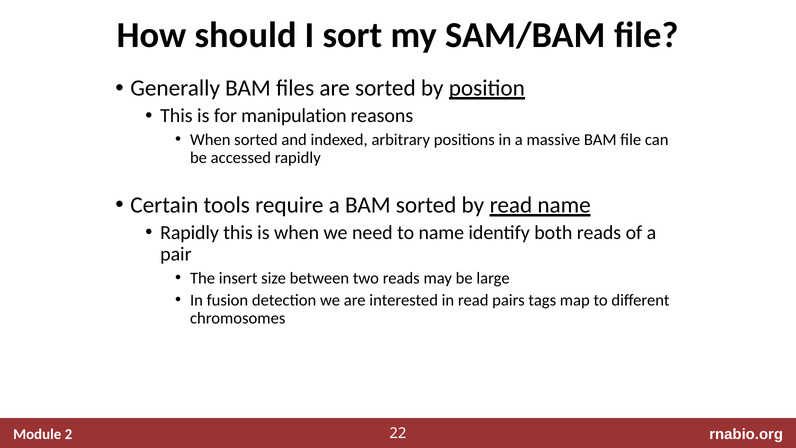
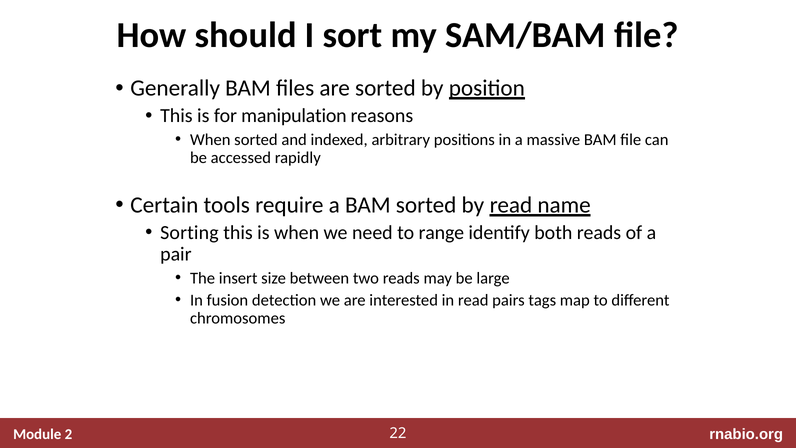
Rapidly: Rapidly -> Sorting (189, 233)
to name: name -> range (441, 233)
